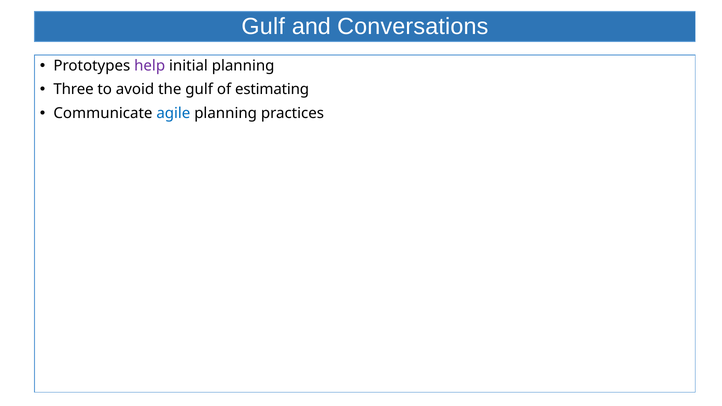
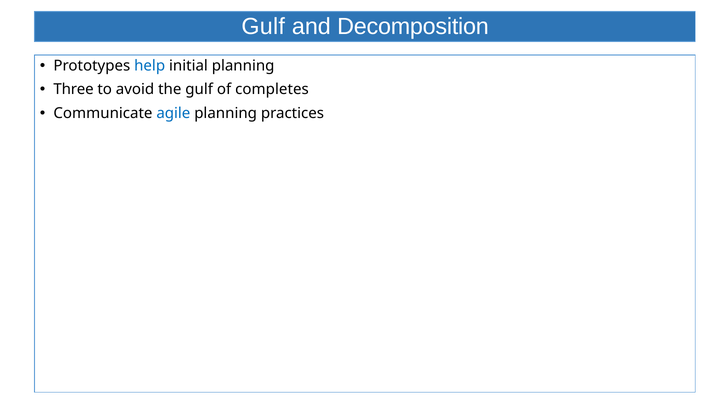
Conversations: Conversations -> Decomposition (413, 27)
help colour: purple -> blue (150, 66)
estimating: estimating -> completes (272, 89)
